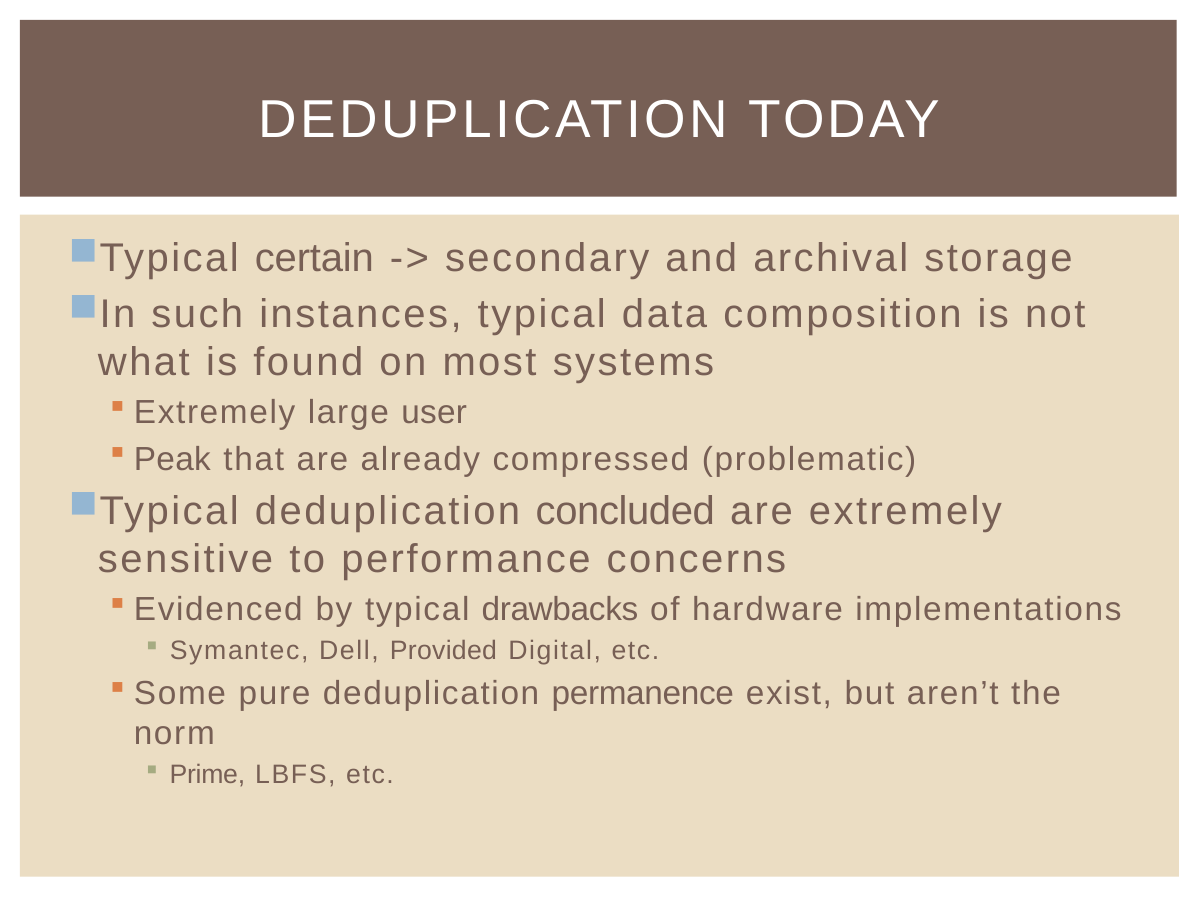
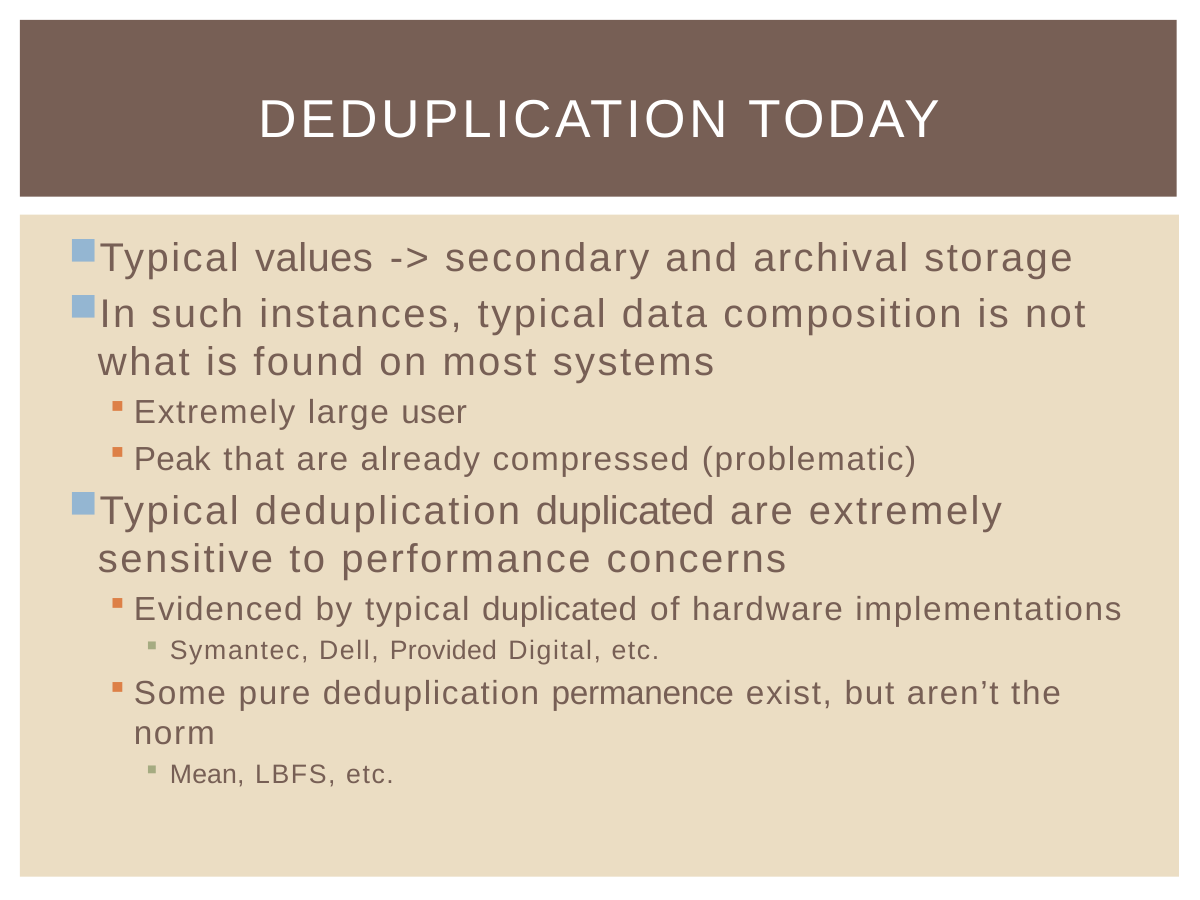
certain: certain -> values (314, 258)
deduplication concluded: concluded -> duplicated (625, 512)
typical drawbacks: drawbacks -> duplicated (560, 610)
Prime: Prime -> Mean (207, 775)
